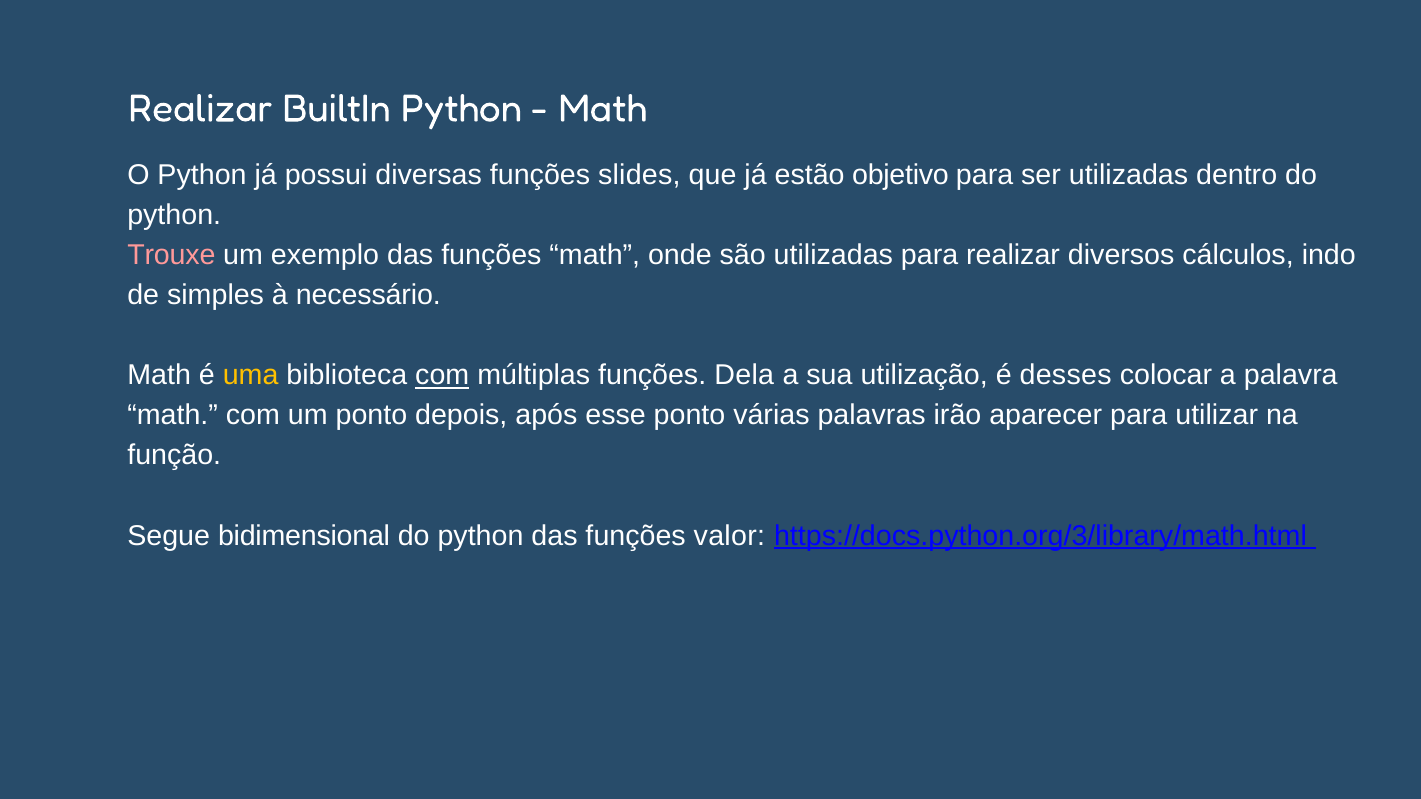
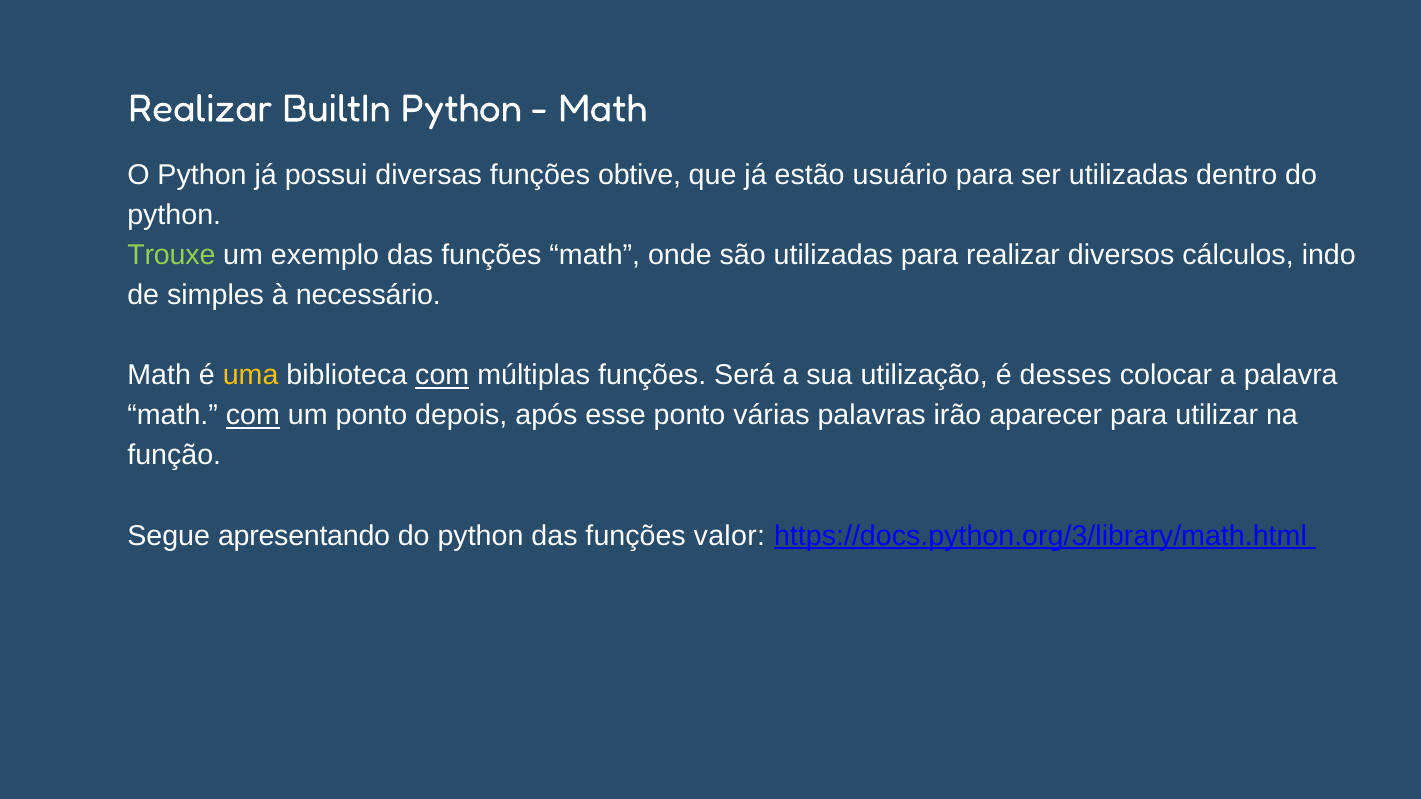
slides: slides -> obtive (640, 175)
objetivo: objetivo -> usuário (900, 175)
Trouxe colour: pink -> light green (171, 255)
Dela: Dela -> Será (744, 376)
com underline: none -> present (253, 416)
bidimensional: bidimensional -> apresentando (304, 536)
